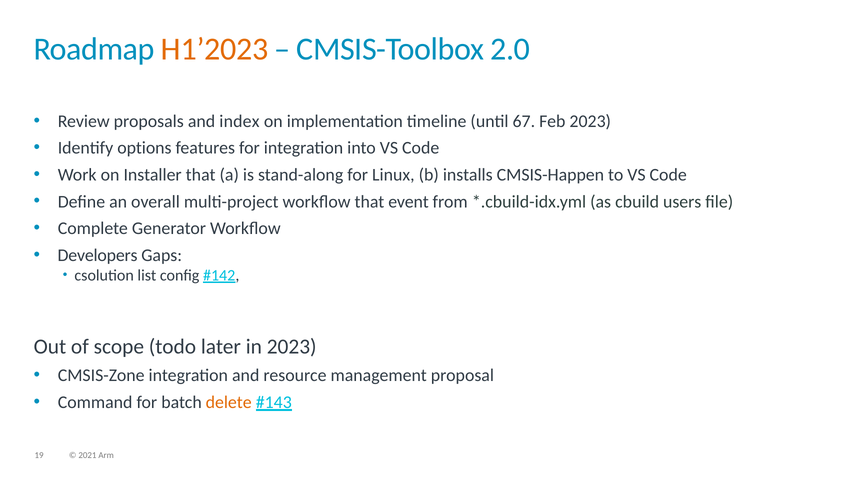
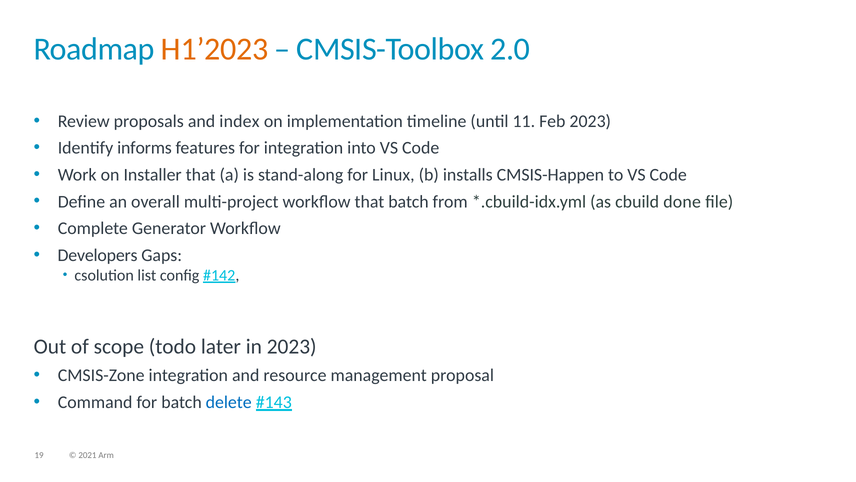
67: 67 -> 11 (524, 121)
options: options -> informs (144, 148)
that event: event -> batch (408, 201)
users: users -> done (682, 201)
delete colour: orange -> blue (229, 402)
